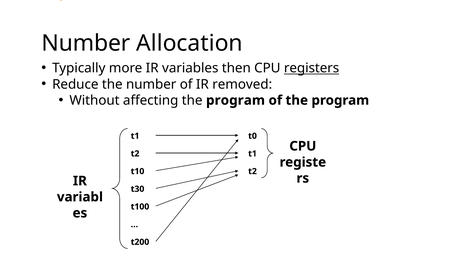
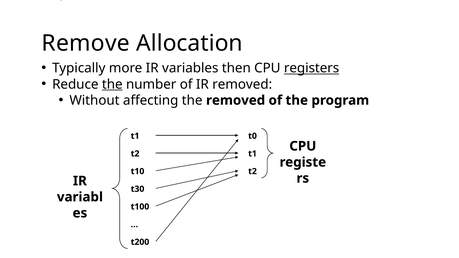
Number: Number -> Remove (86, 43)
the underline: none -> present (112, 84)
affecting the program: program -> removed (236, 100)
